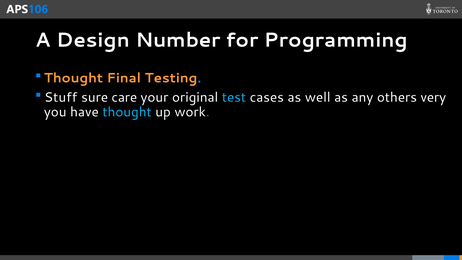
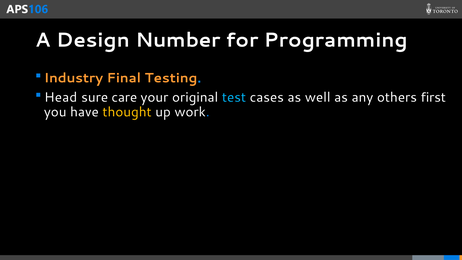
Thought: Thought -> Industry (73, 78)
Stuff: Stuff -> Head (61, 97)
very: very -> first (433, 97)
thought colour: light blue -> yellow (127, 112)
